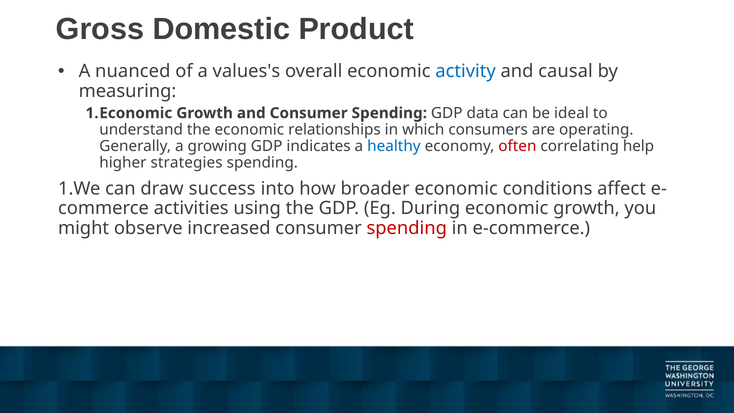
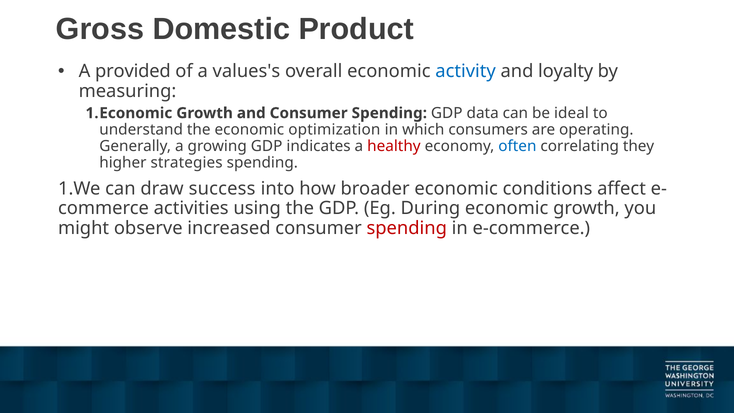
nuanced: nuanced -> provided (133, 71)
causal: causal -> loyalty (566, 71)
relationships: relationships -> optimization (334, 130)
healthy colour: blue -> red (394, 146)
often colour: red -> blue (517, 146)
help: help -> they (639, 146)
